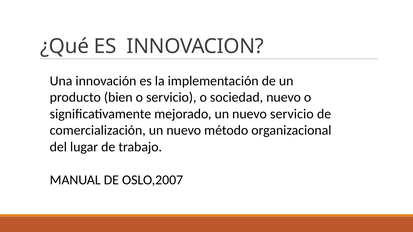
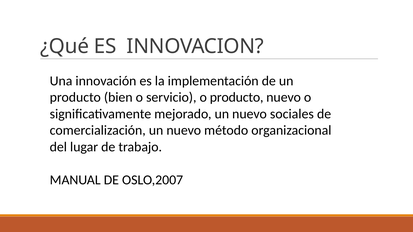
o sociedad: sociedad -> producto (237, 98)
nuevo servicio: servicio -> sociales (292, 114)
